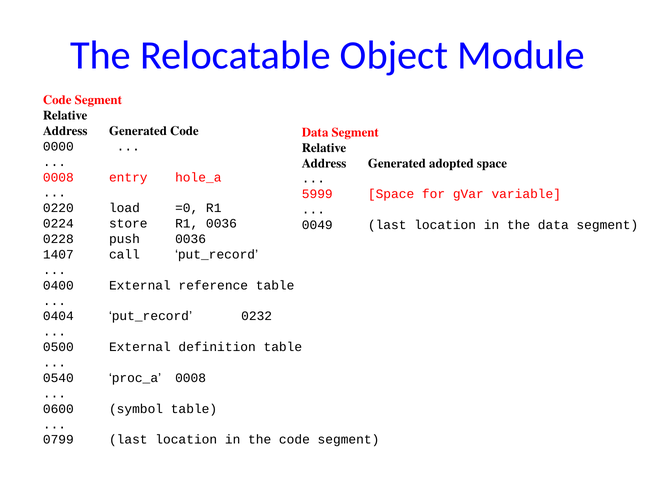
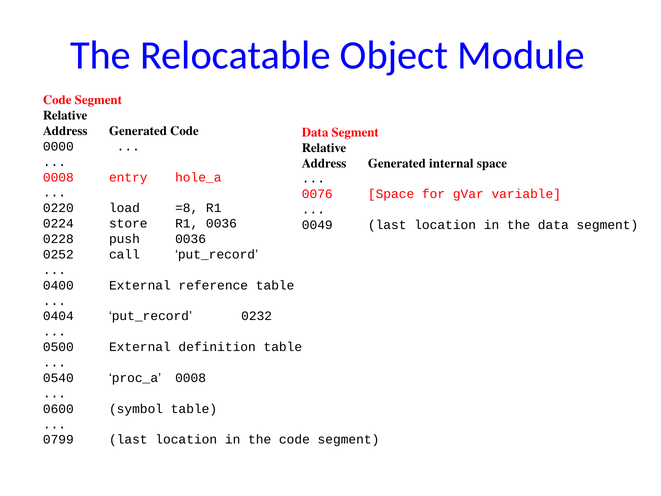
adopted: adopted -> internal (451, 163)
5999: 5999 -> 0076 (317, 194)
=0: =0 -> =8 (187, 208)
1407: 1407 -> 0252 (58, 254)
